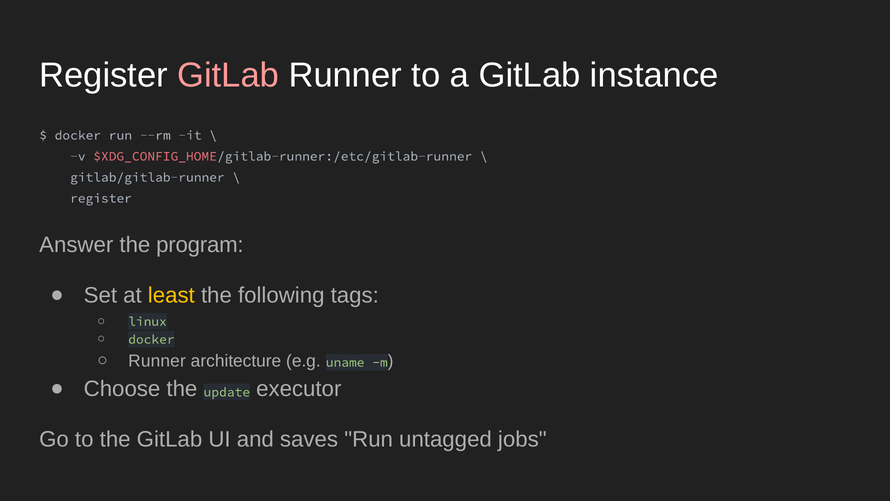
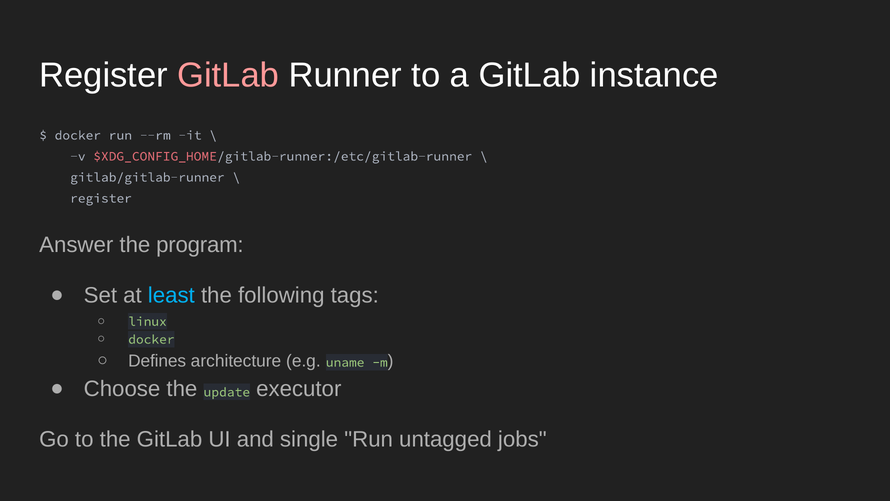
least colour: yellow -> light blue (171, 295)
Runner: Runner -> Defines (157, 361)
saves: saves -> single (309, 439)
